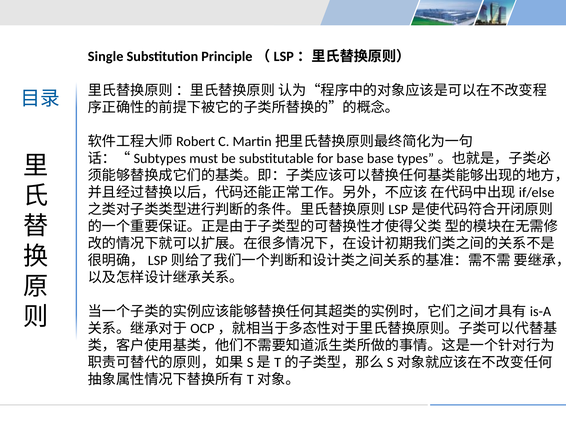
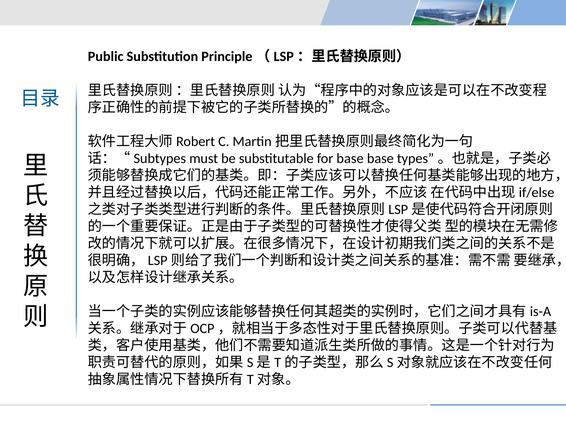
Single: Single -> Public (106, 56)
